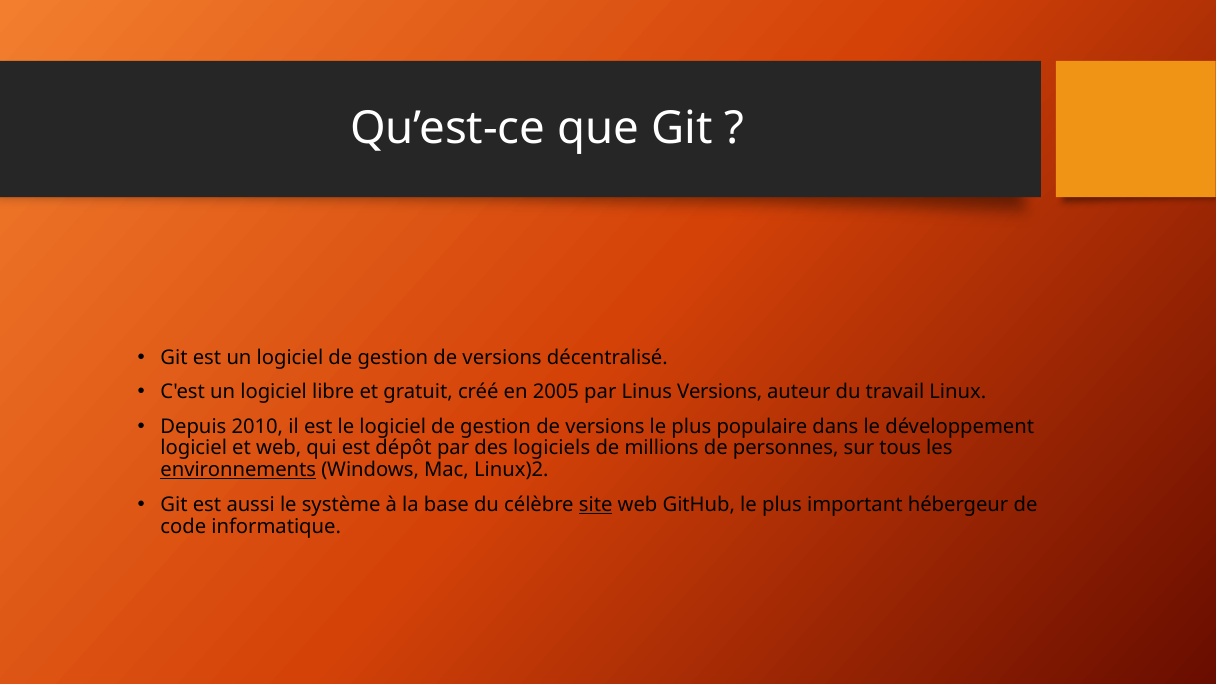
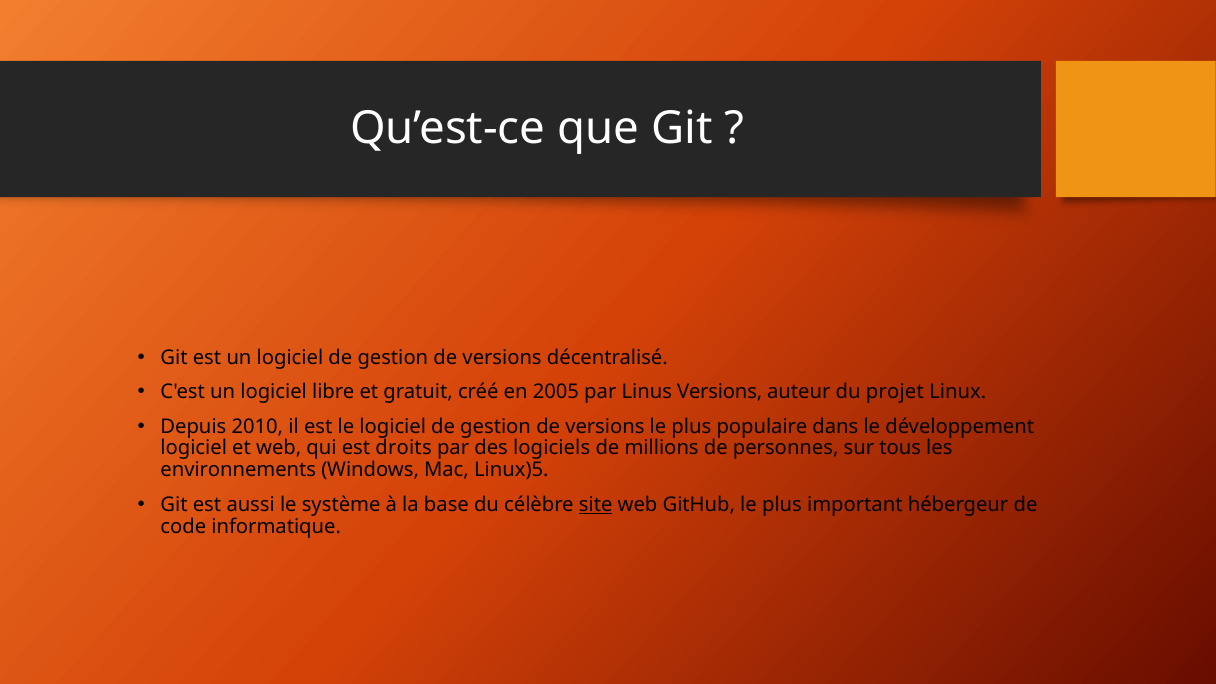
travail: travail -> projet (895, 392)
dépôt: dépôt -> droits (404, 448)
environnements underline: present -> none (238, 470)
Linux)2: Linux)2 -> Linux)5 (511, 470)
